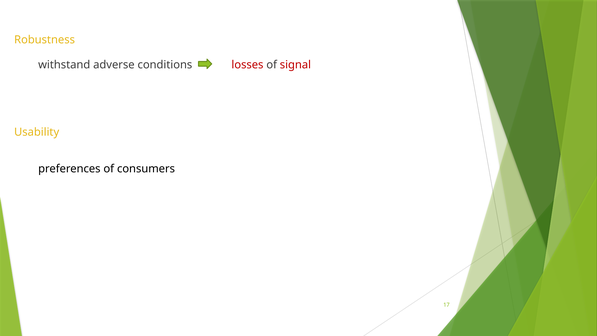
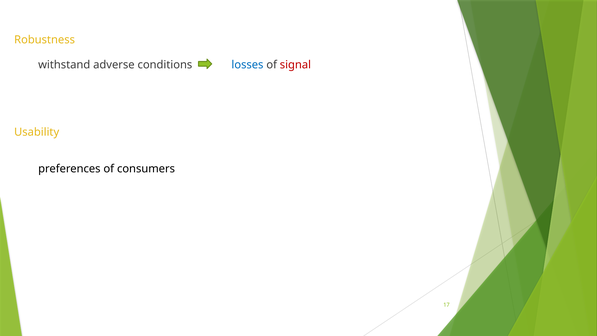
losses colour: red -> blue (247, 65)
